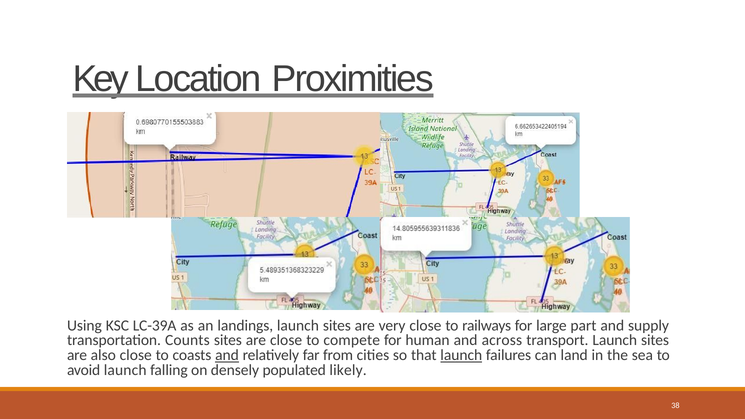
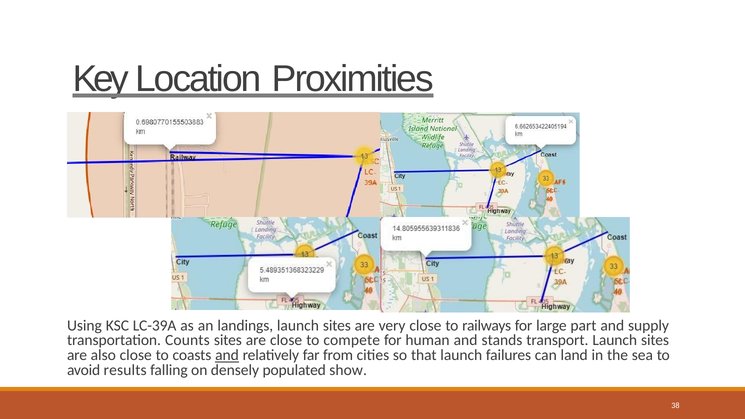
across: across -> stands (502, 340)
launch underline: present -> none (461, 355)
avoid launch: launch -> results (125, 370)
likely: likely -> show (348, 370)
